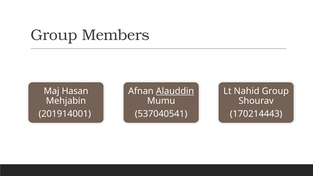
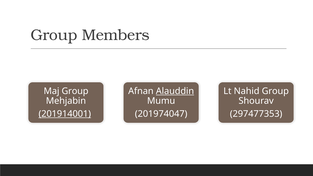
Maj Hasan: Hasan -> Group (75, 91)
201914001 underline: none -> present (65, 114)
537040541: 537040541 -> 201974047 (161, 114)
170214443: 170214443 -> 297477353 (256, 114)
